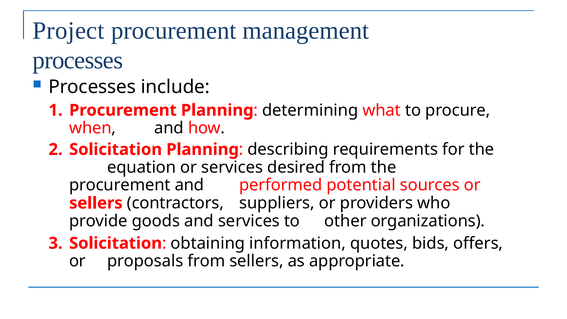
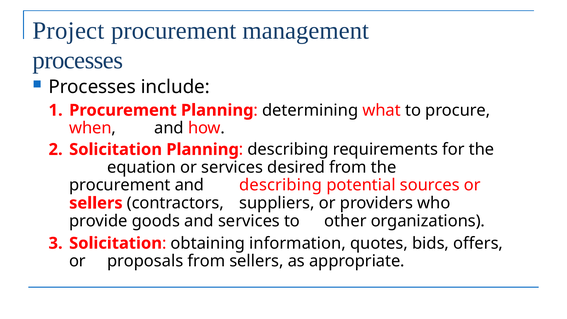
and performed: performed -> describing (281, 185)
